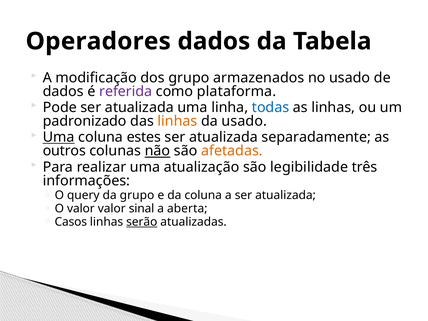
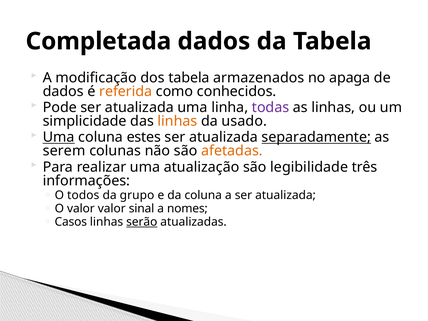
Operadores: Operadores -> Completada (98, 41)
dos grupo: grupo -> tabela (189, 78)
no usado: usado -> apaga (350, 78)
referida colour: purple -> orange (126, 91)
plataforma: plataforma -> conhecidos (237, 91)
todas colour: blue -> purple (271, 107)
padronizado: padronizado -> simplicidade (85, 121)
separadamente underline: none -> present (316, 137)
outros: outros -> serem (64, 151)
não underline: present -> none (158, 151)
query: query -> todos (83, 195)
aberta: aberta -> nomes (187, 209)
